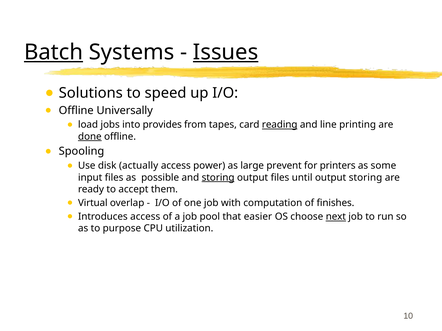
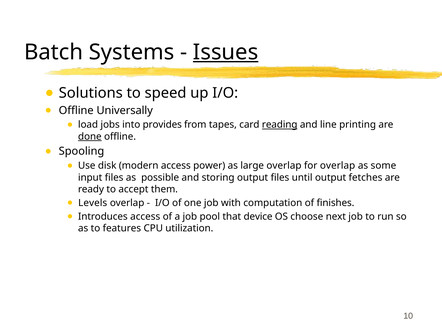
Batch underline: present -> none (54, 52)
actually: actually -> modern (139, 166)
large prevent: prevent -> overlap (284, 166)
for printers: printers -> overlap (338, 166)
storing underline: present -> none (218, 178)
output storing: storing -> fetches (366, 178)
Virtual: Virtual -> Levels (93, 203)
easier: easier -> device (258, 217)
next underline: present -> none (336, 217)
purpose: purpose -> features (122, 229)
